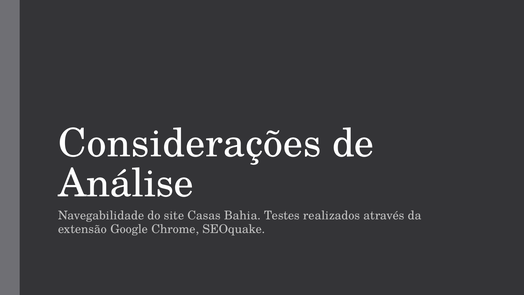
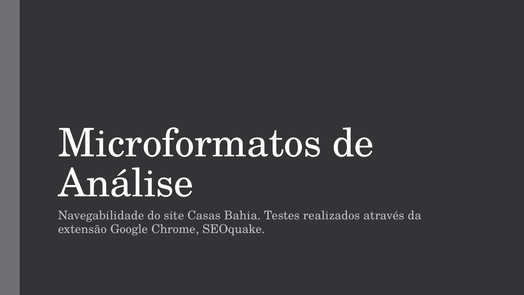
Considerações: Considerações -> Microformatos (190, 143)
